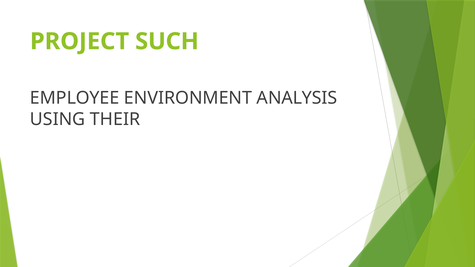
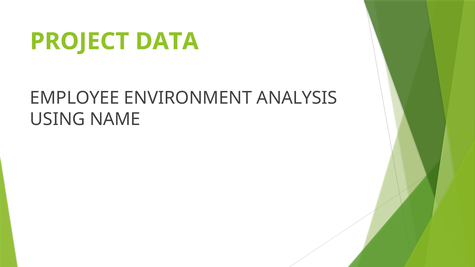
SUCH: SUCH -> DATA (167, 41)
THEIR: THEIR -> NAME (115, 119)
